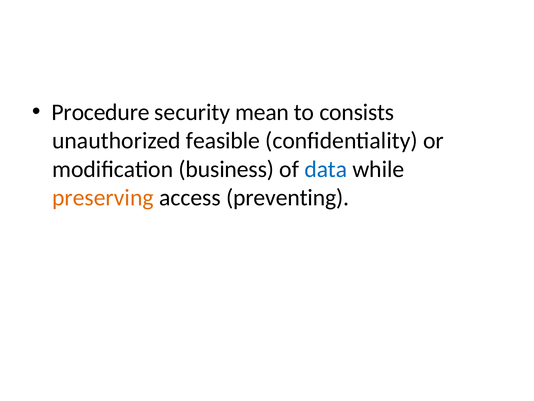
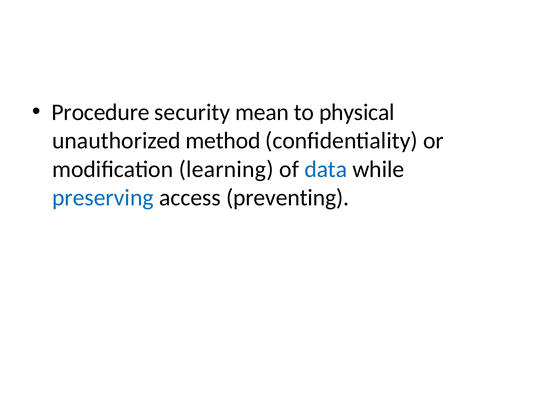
consists: consists -> physical (357, 112)
feasible: feasible -> method (223, 141)
business: business -> learning (226, 169)
preserving colour: orange -> blue (103, 197)
